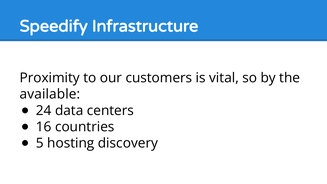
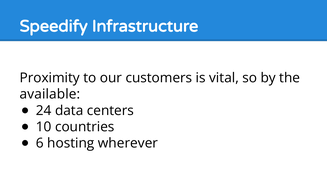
16: 16 -> 10 (44, 127)
5: 5 -> 6 (40, 143)
discovery: discovery -> wherever (128, 143)
